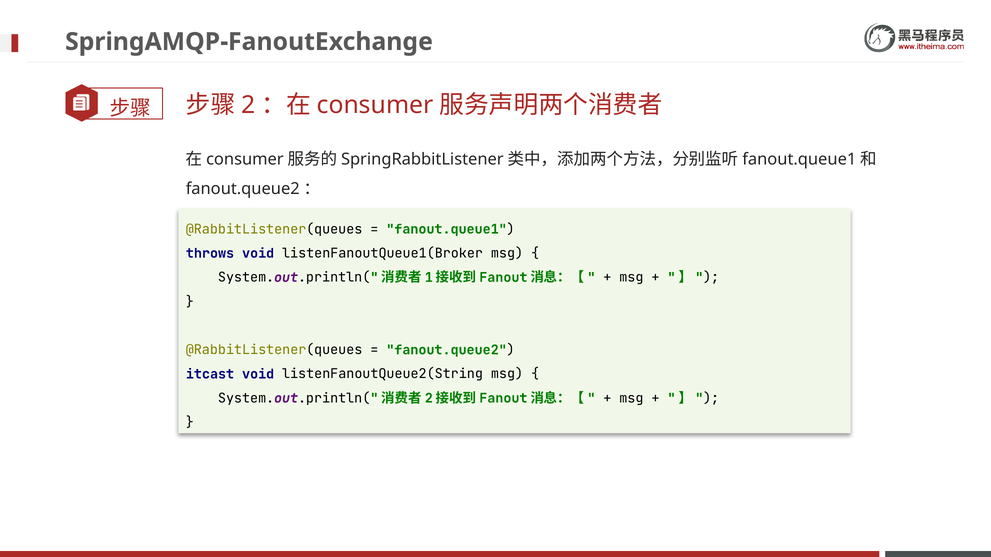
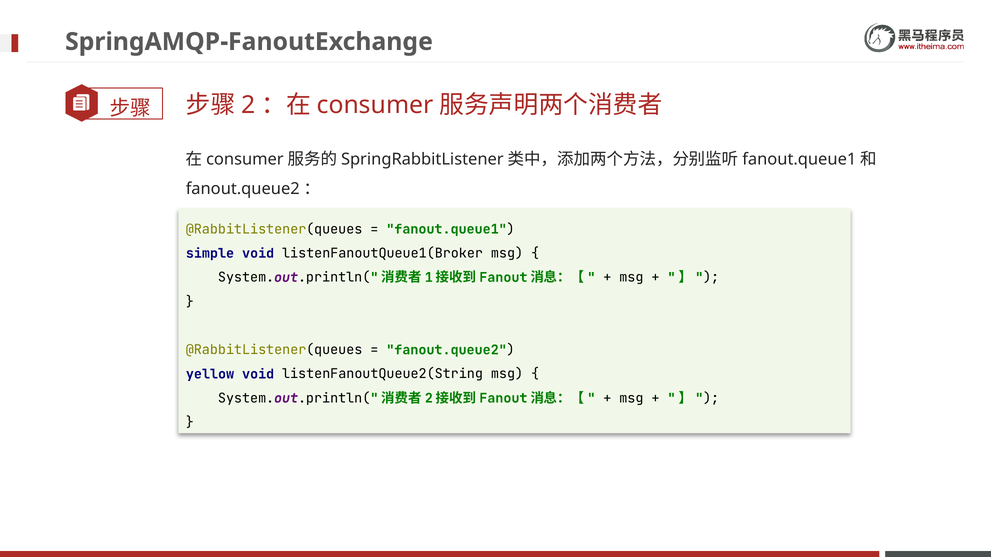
throws: throws -> simple (210, 253)
itcast: itcast -> yellow (210, 374)
